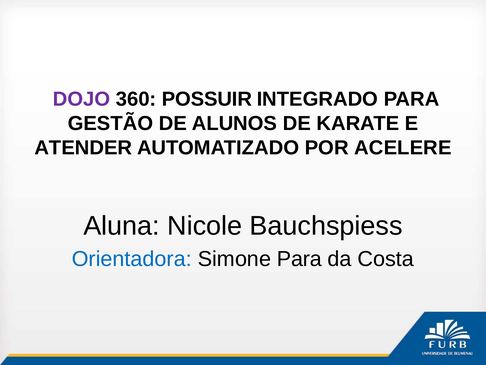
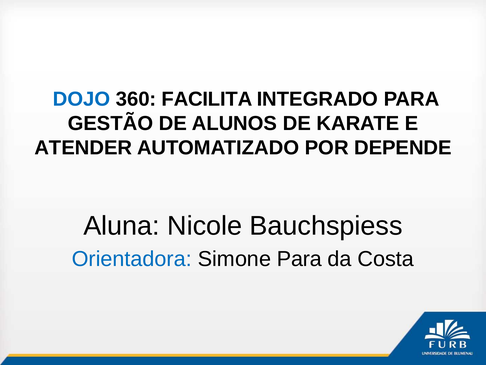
DOJO colour: purple -> blue (82, 99)
POSSUIR: POSSUIR -> FACILITA (207, 99)
ACELERE: ACELERE -> DEPENDE (403, 147)
